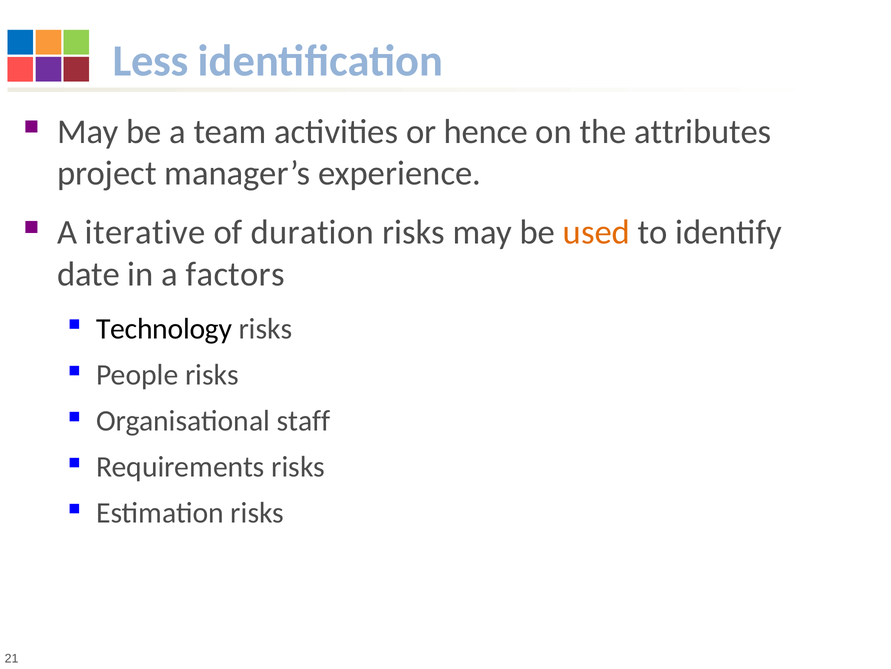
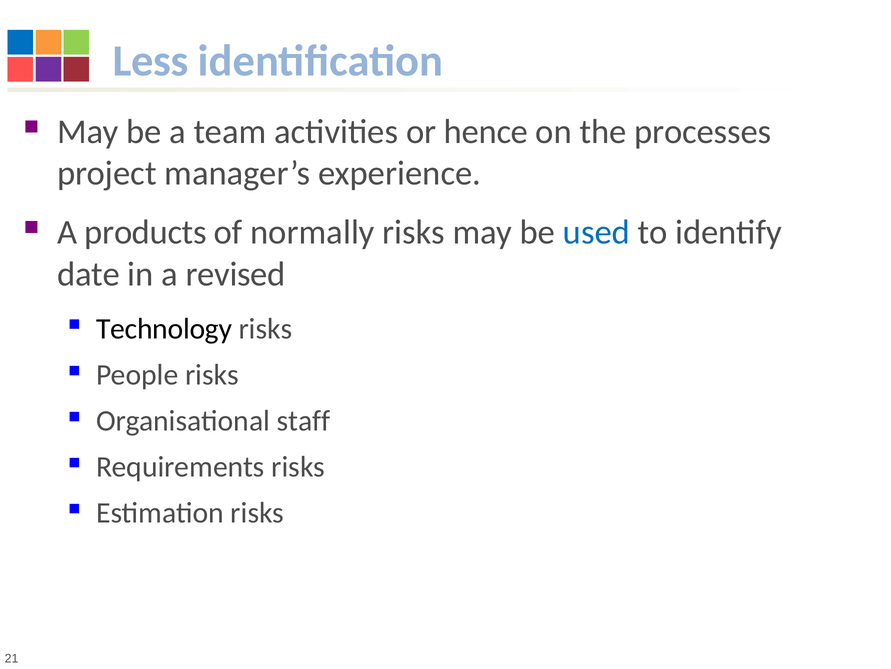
attributes: attributes -> processes (703, 132)
iterative: iterative -> products (146, 232)
duration: duration -> normally (312, 232)
used colour: orange -> blue (596, 232)
factors: factors -> revised (236, 274)
